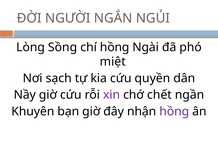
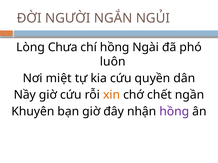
Sồng: Sồng -> Chưa (63, 47)
miệt: miệt -> luôn (113, 62)
sạch: sạch -> miệt (59, 78)
xin colour: purple -> orange (112, 95)
